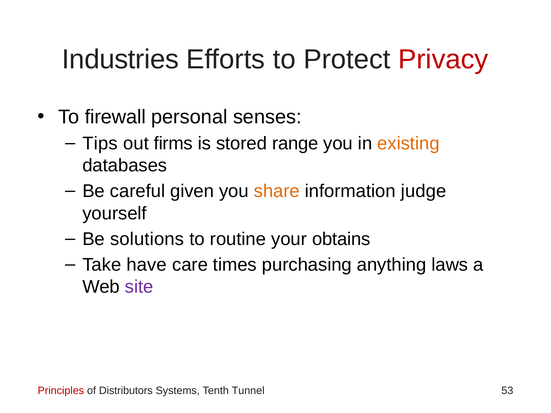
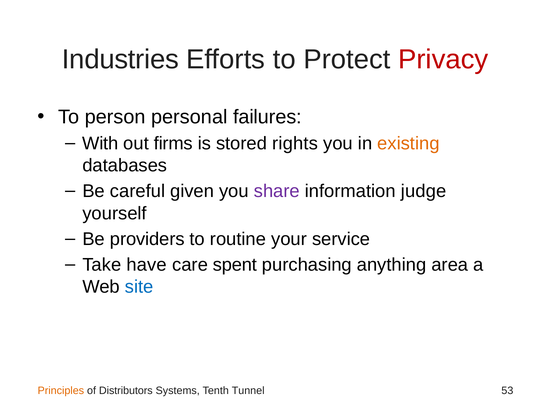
firewall: firewall -> person (115, 117)
senses: senses -> failures (267, 117)
Tips: Tips -> With (100, 144)
range: range -> rights (295, 144)
share colour: orange -> purple (277, 191)
solutions: solutions -> providers (147, 239)
obtains: obtains -> service (341, 239)
times: times -> spent (235, 265)
laws: laws -> area (450, 265)
site colour: purple -> blue (139, 287)
Principles colour: red -> orange (61, 391)
